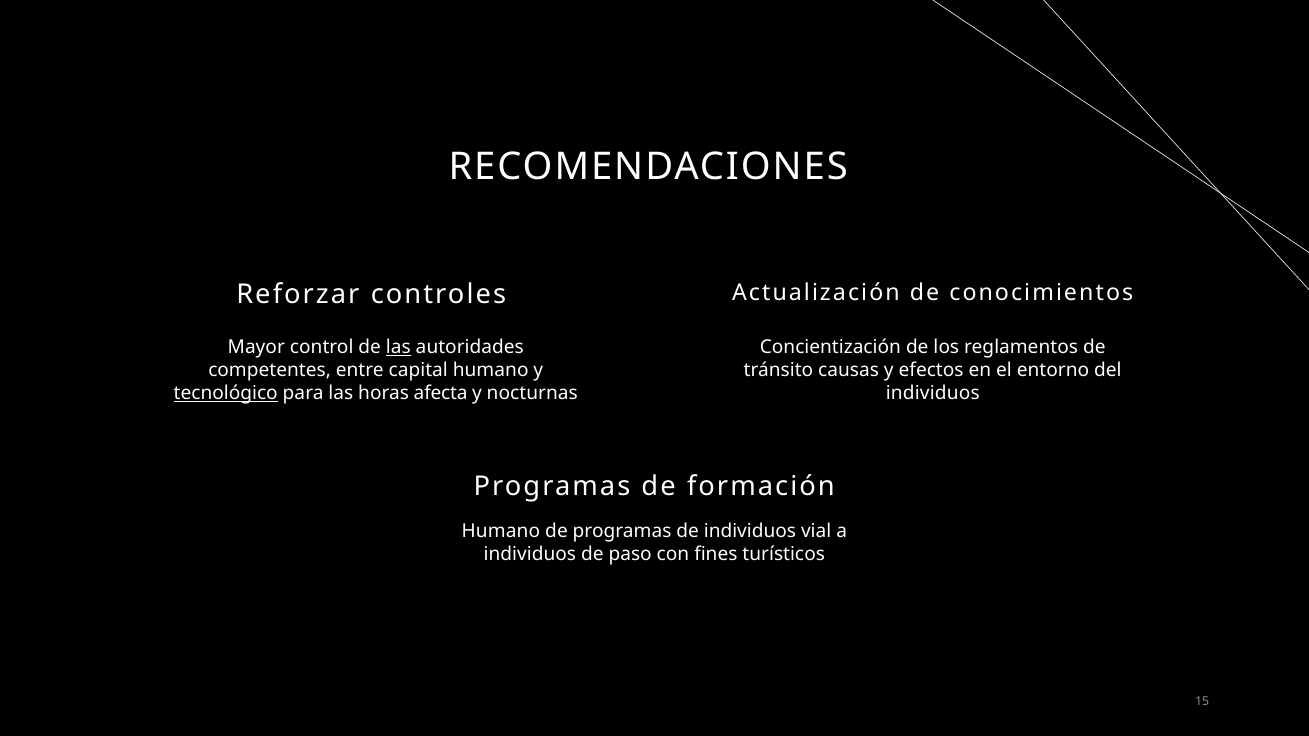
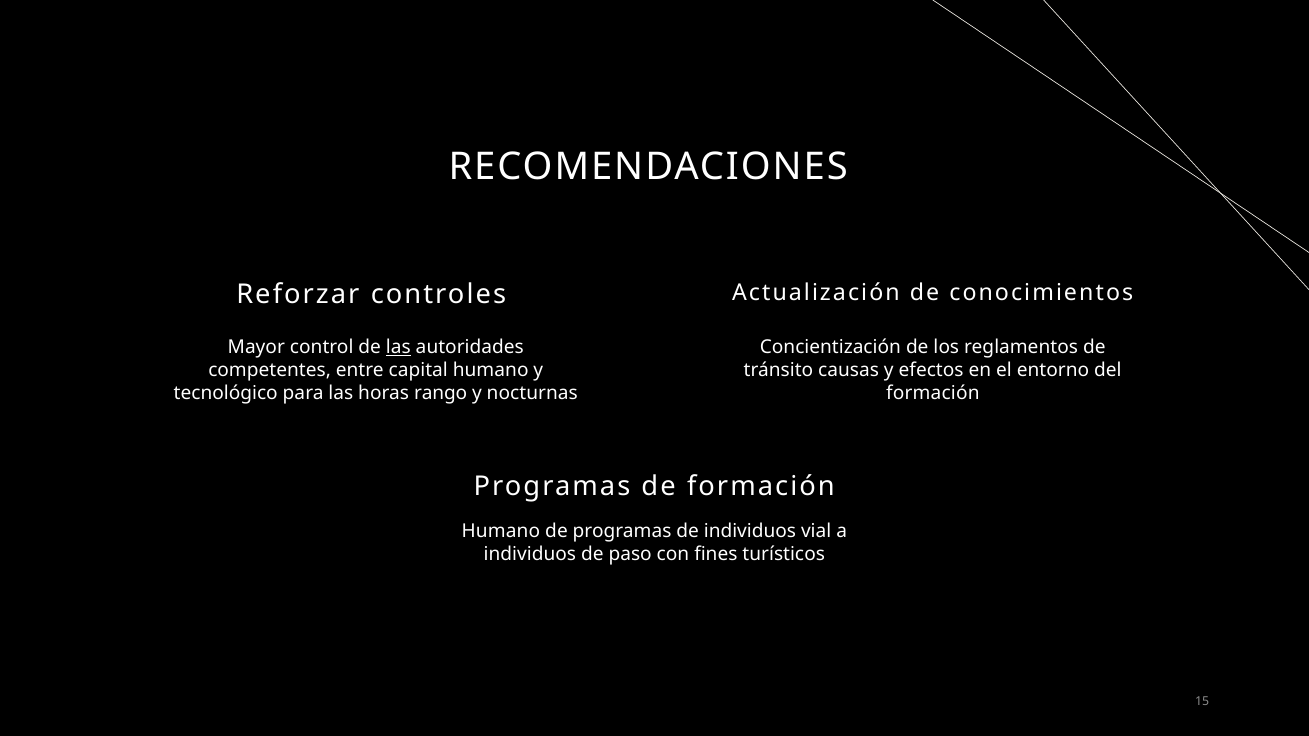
tecnológico underline: present -> none (226, 393)
afecta: afecta -> rango (441, 393)
individuos: individuos -> formación (933, 393)
